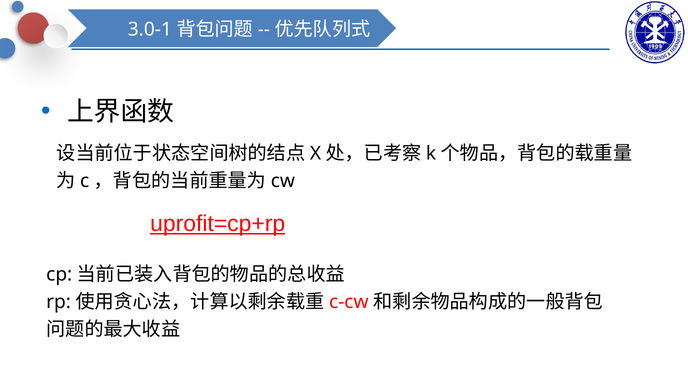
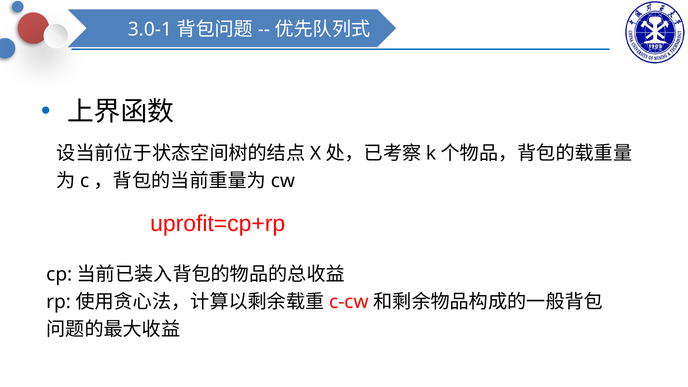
uprofit=cp+rp underline: present -> none (218, 224)
